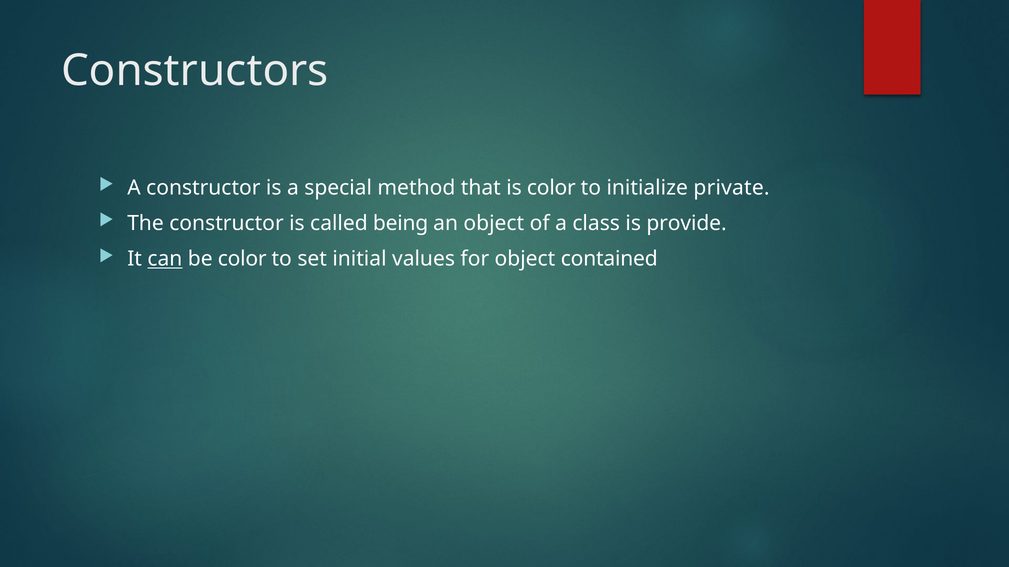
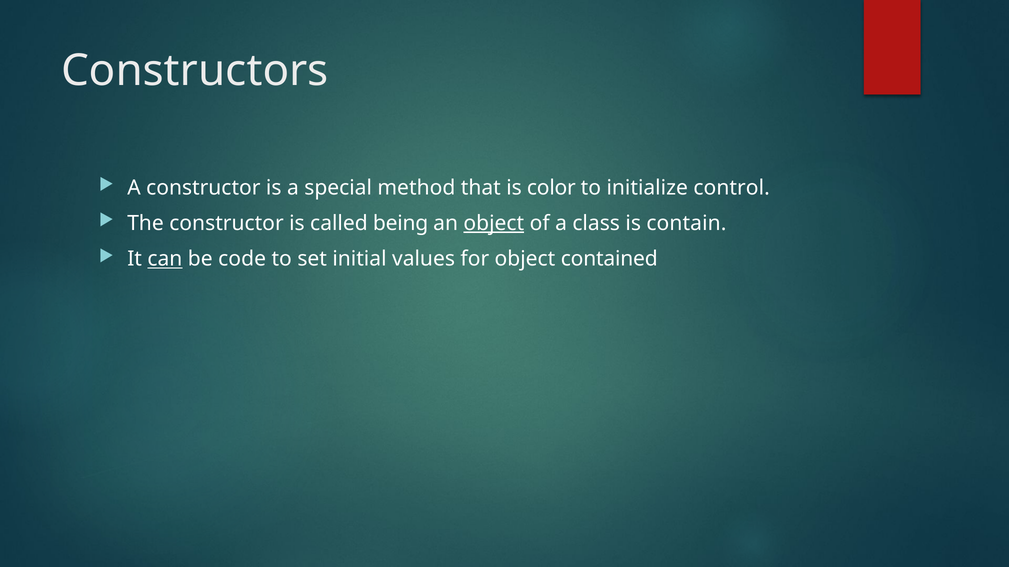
private: private -> control (732, 188)
object underline: none -> present (494, 224)
provide: provide -> contain (686, 224)
be color: color -> code (242, 259)
